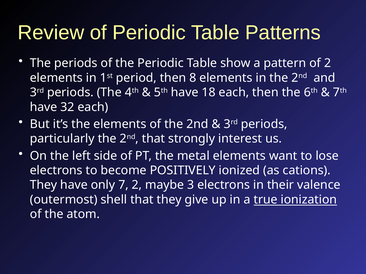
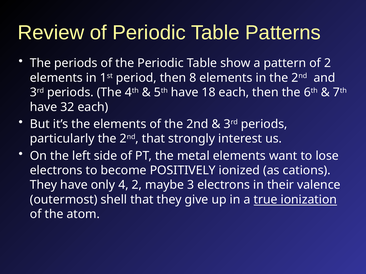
7: 7 -> 4 (123, 185)
